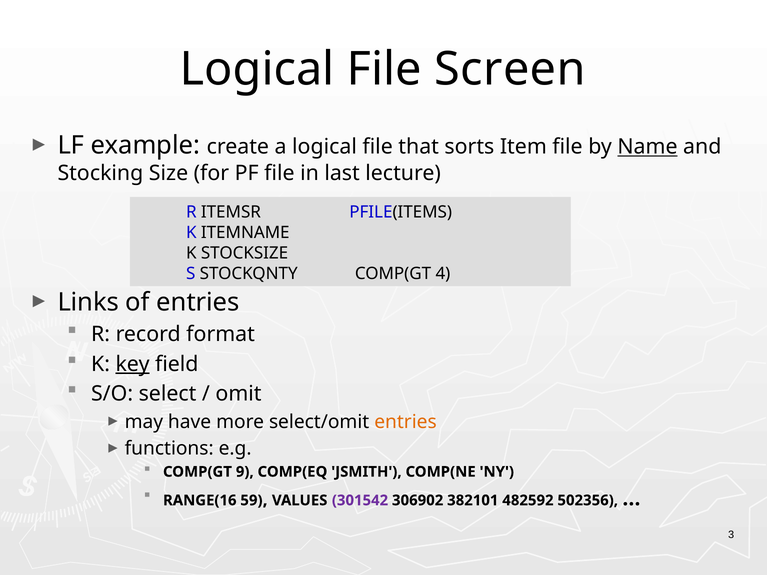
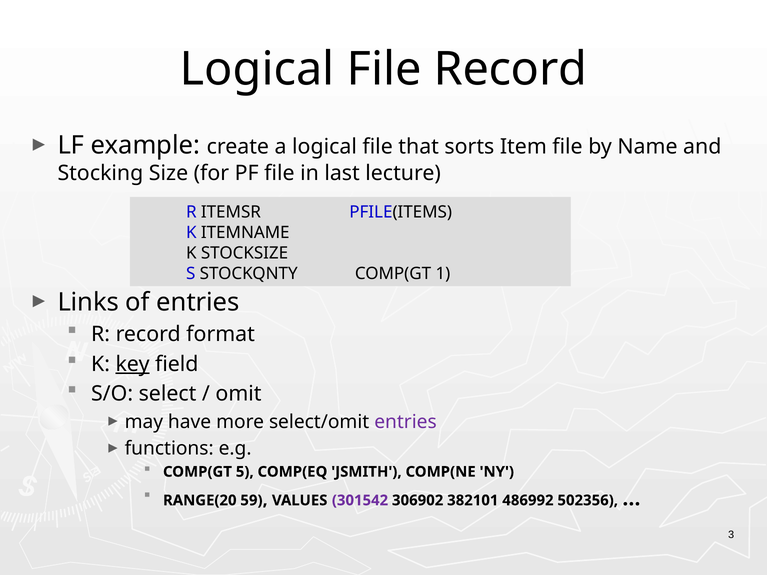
File Screen: Screen -> Record (510, 69)
Name underline: present -> none (647, 147)
4: 4 -> 1 (443, 274)
entries colour: orange -> purple (405, 422)
9: 9 -> 5 (245, 472)
RANGE(16: RANGE(16 -> RANGE(20 (200, 501)
482592: 482592 -> 486992 (528, 501)
